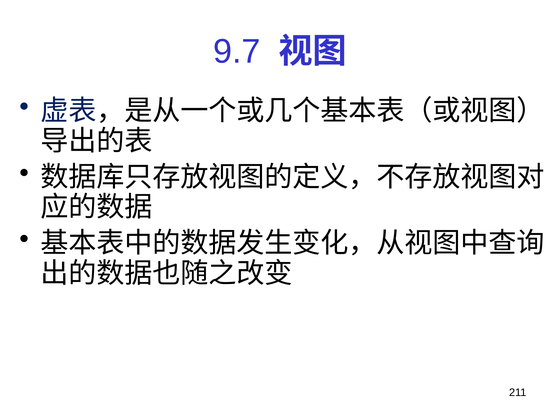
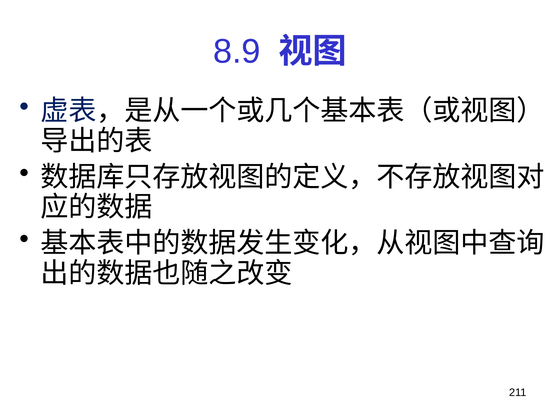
9.7: 9.7 -> 8.9 (237, 51)
